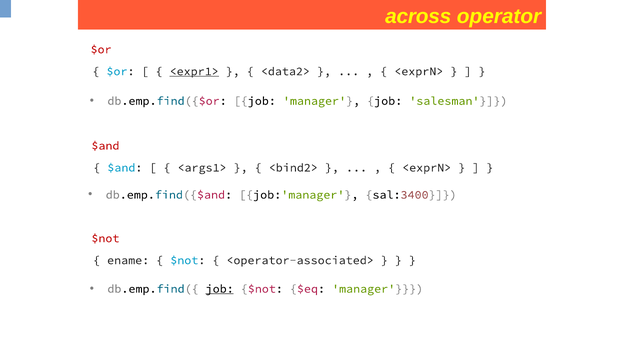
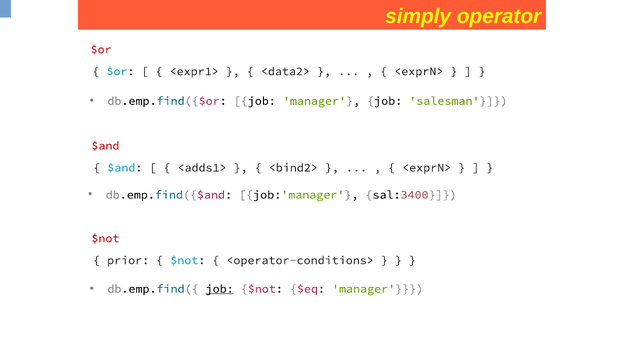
across: across -> simply (418, 16)
<expr1> underline: present -> none (194, 71)
<args1>: <args1> -> <adds1> (202, 168)
ename: ename -> prior (128, 260)
<operator-associated>: <operator-associated> -> <operator-conditions> (300, 260)
